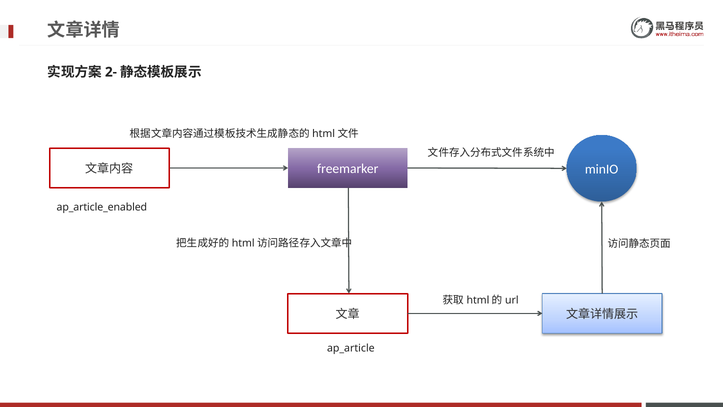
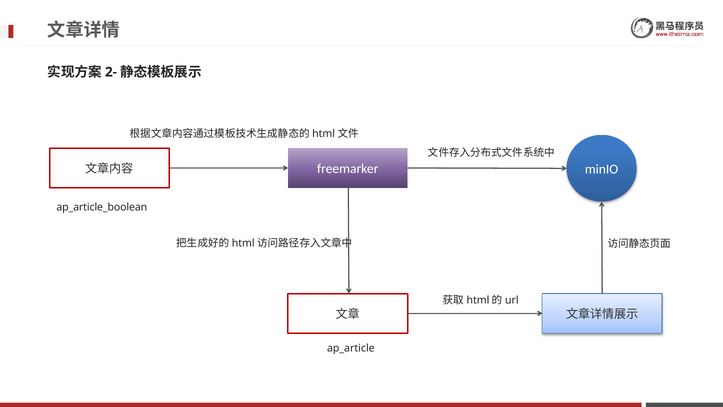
ap_article_enabled: ap_article_enabled -> ap_article_boolean (102, 207)
